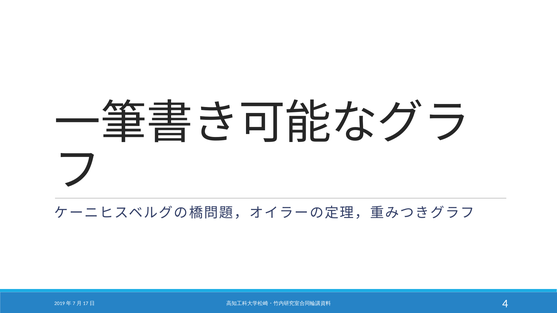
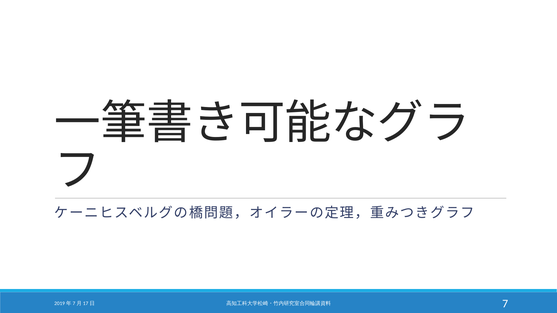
4: 4 -> 7 (505, 304)
